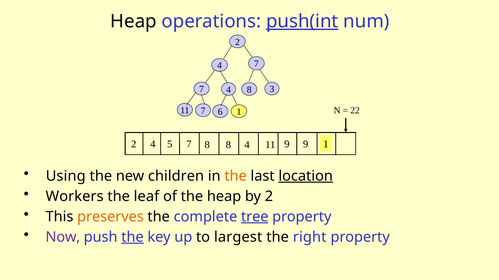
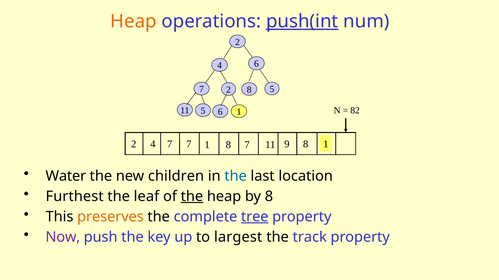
Heap colour: black -> orange (134, 21)
4 7: 7 -> 6 (256, 64)
7 4: 4 -> 2 (229, 90)
8 3: 3 -> 5 (272, 89)
11 7: 7 -> 5 (203, 111)
22: 22 -> 82 (355, 111)
4 5: 5 -> 7 (170, 145)
7 8: 8 -> 1 (207, 145)
8 4: 4 -> 7 (247, 145)
9 9: 9 -> 8 (306, 145)
Using: Using -> Water (66, 176)
the colour: orange -> blue (236, 176)
location underline: present -> none (306, 176)
Workers: Workers -> Furthest (75, 197)
the underline: none -> present (192, 197)
by 2: 2 -> 8 (269, 197)
the underline: present -> none (133, 238)
right: right -> track (310, 238)
